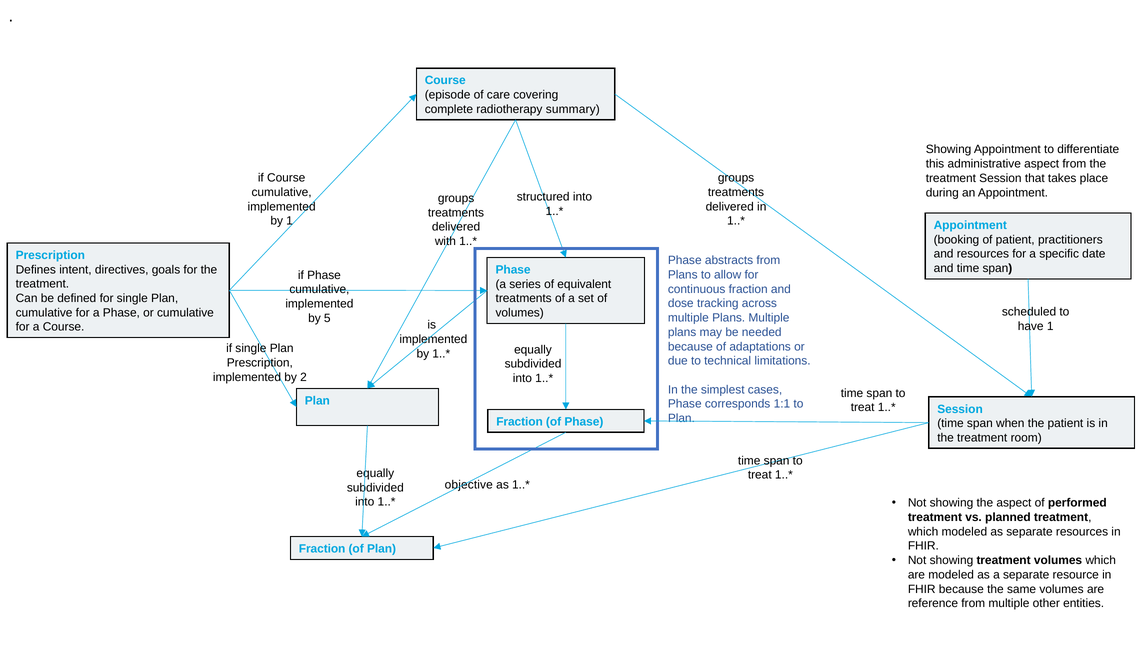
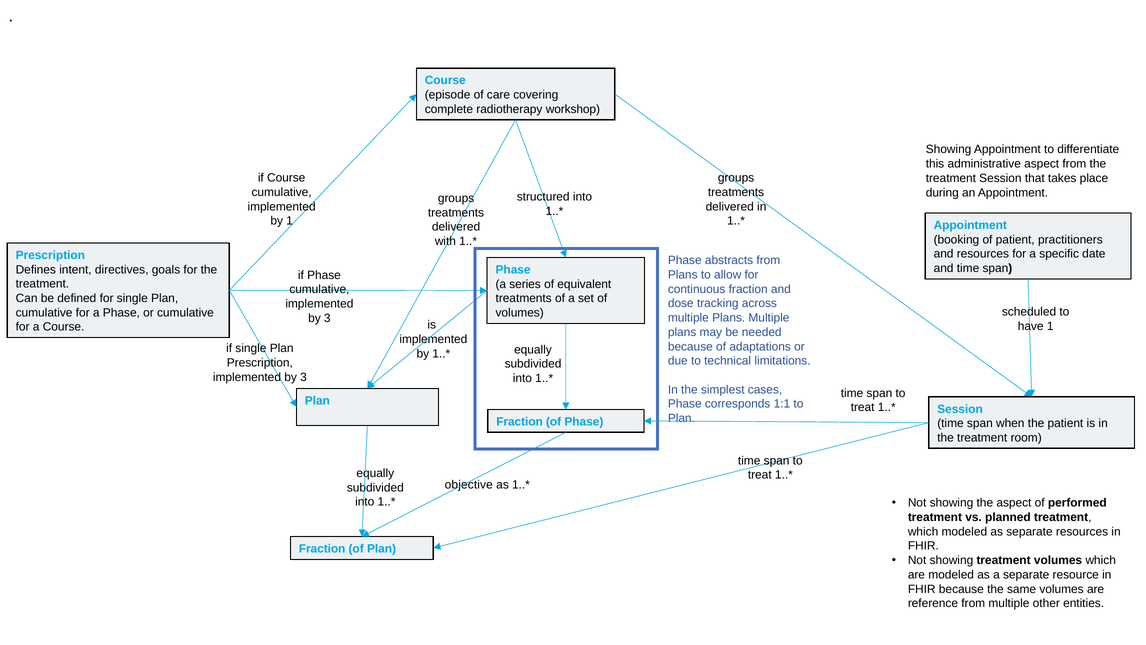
summary: summary -> workshop (573, 109)
5: 5 -> 3 (327, 318)
2: 2 -> 3 (303, 377)
